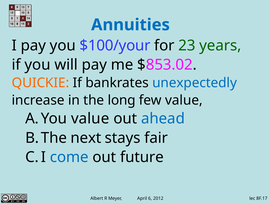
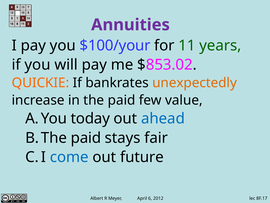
Annuities colour: blue -> purple (130, 25)
23: 23 -> 11 (187, 45)
unexpectedly colour: blue -> orange (195, 83)
the long: long -> paid (122, 100)
value: value -> today (90, 118)
next: next -> paid (86, 138)
